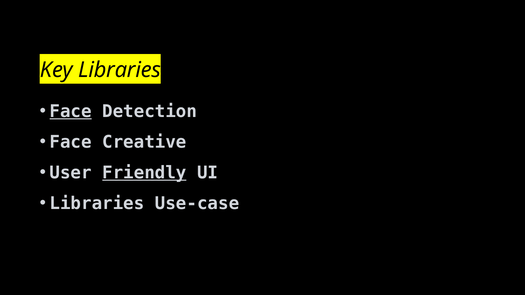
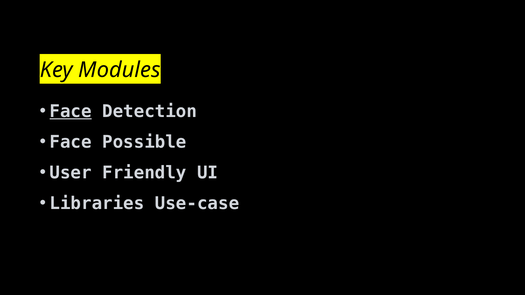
Key Libraries: Libraries -> Modules (119, 70)
Creative: Creative -> Possible (144, 142)
Friendly underline: present -> none (144, 173)
